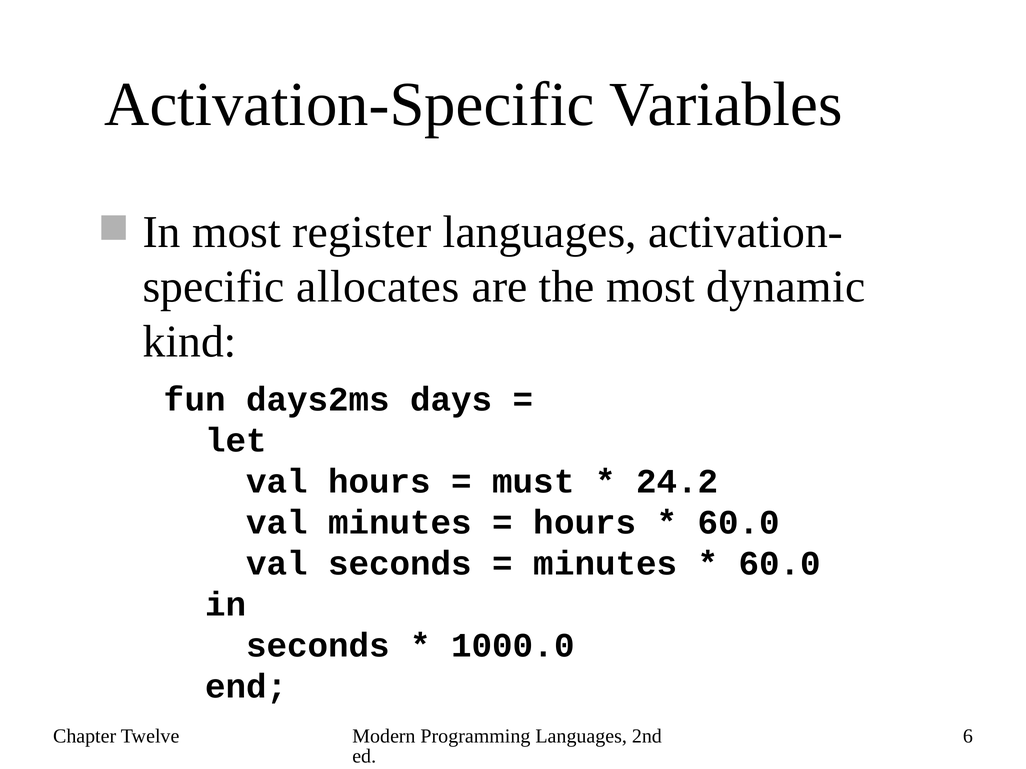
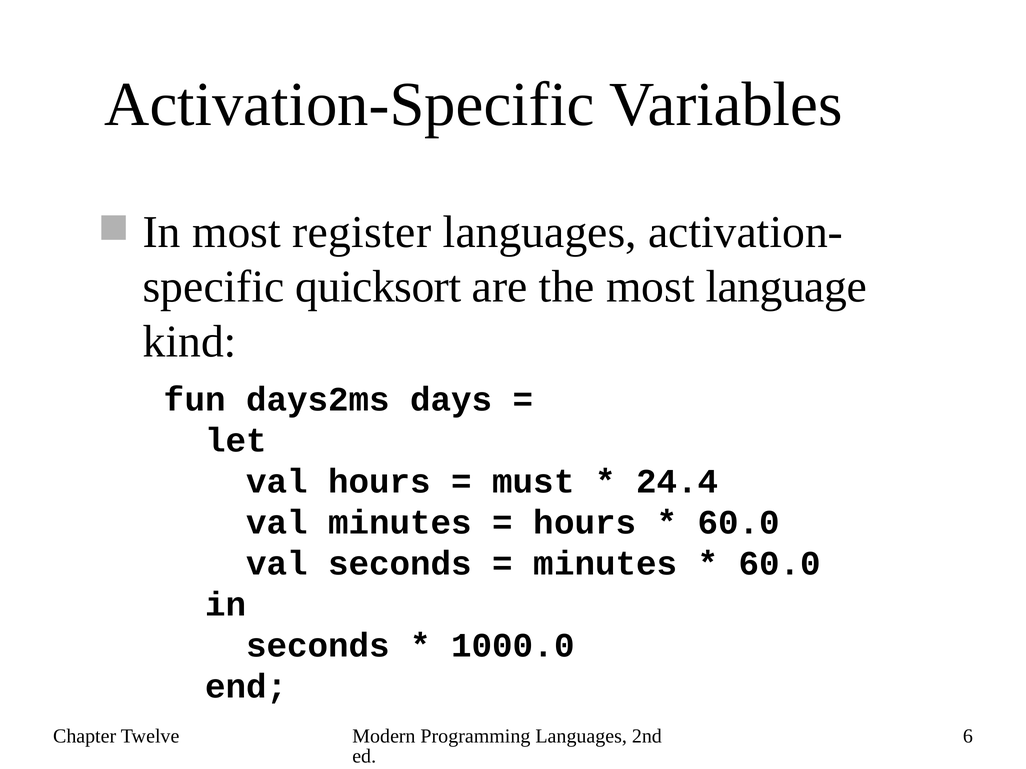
allocates: allocates -> quicksort (378, 287)
dynamic: dynamic -> language (786, 287)
24.2: 24.2 -> 24.4 (677, 482)
